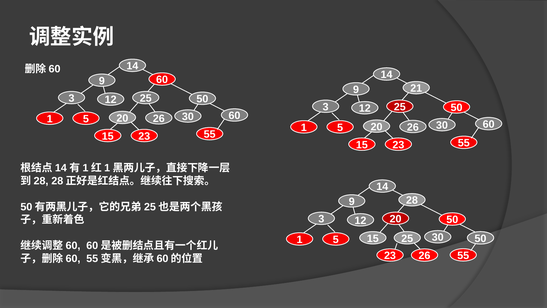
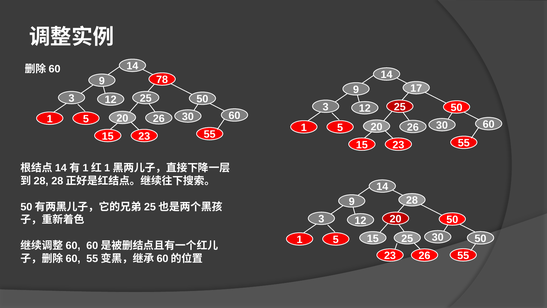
9 60: 60 -> 78 (162, 80)
21: 21 -> 17 (416, 88)
